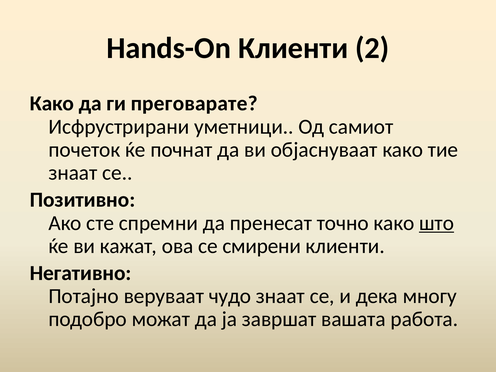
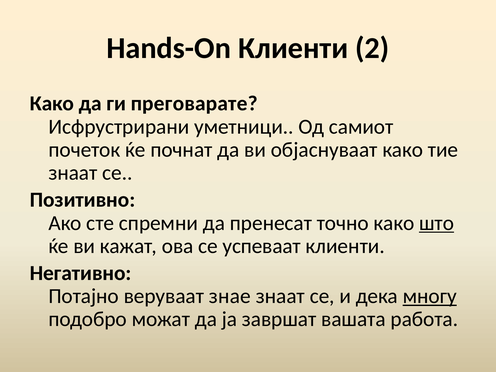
смирени: смирени -> успеваат (262, 246)
чудо: чудо -> знае (230, 296)
многу underline: none -> present (430, 296)
